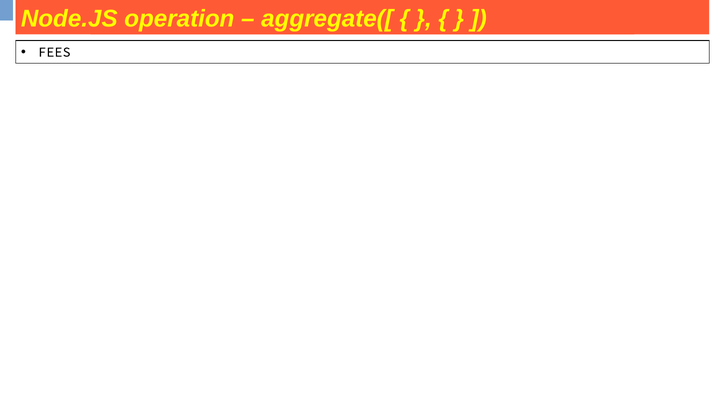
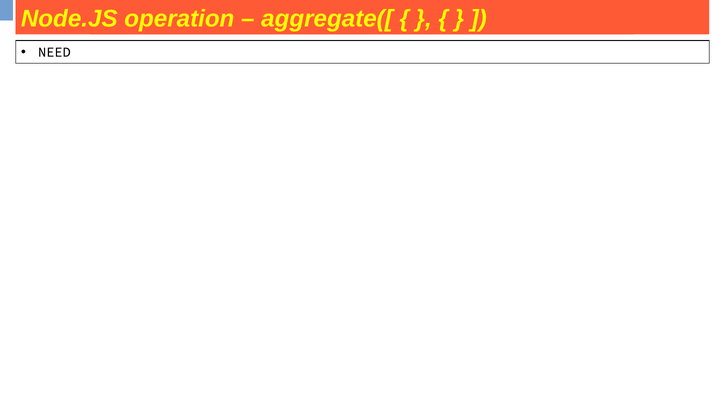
FEES: FEES -> NEED (54, 52)
